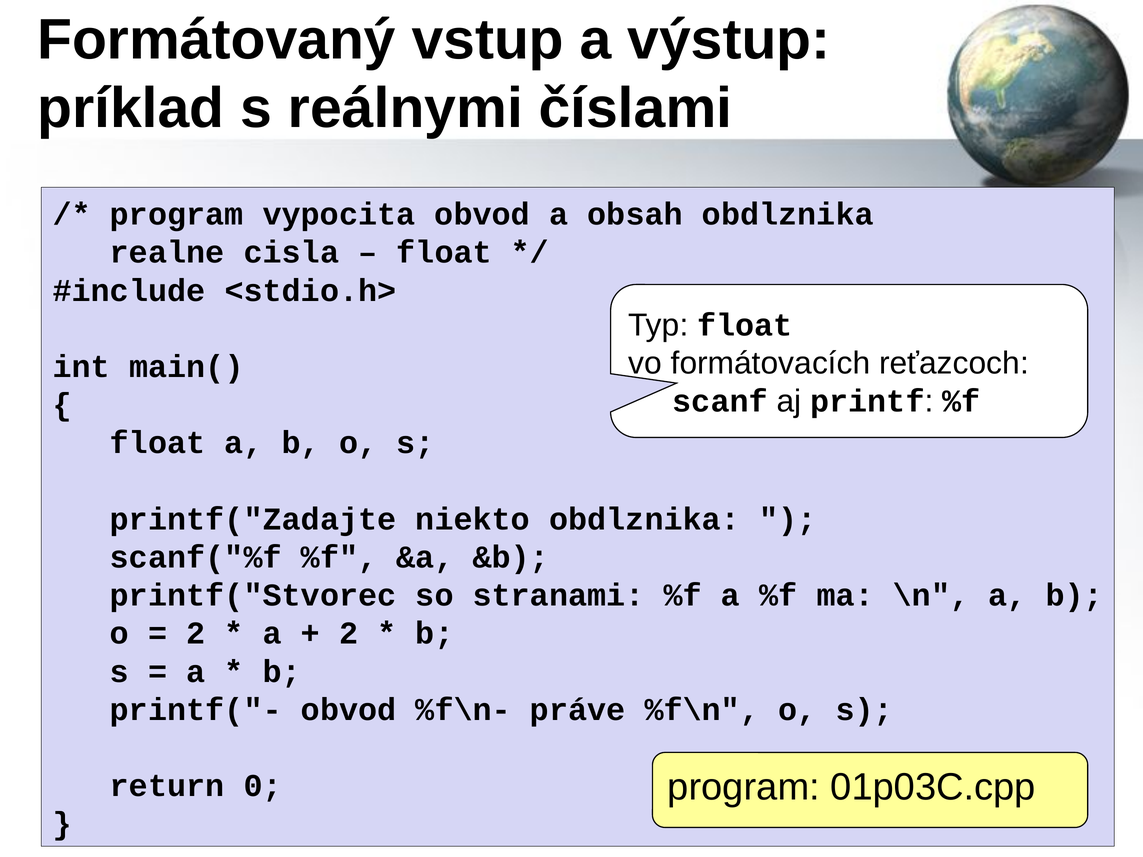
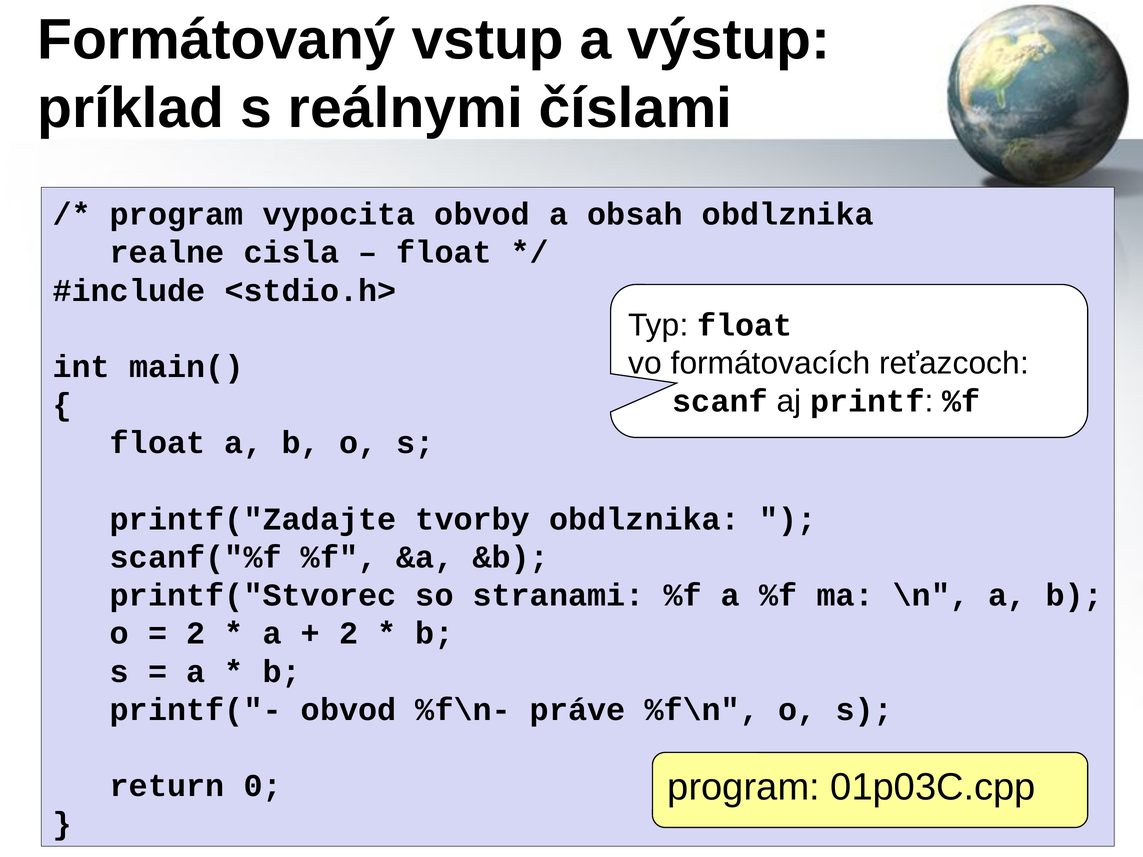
niekto: niekto -> tvorby (473, 519)
